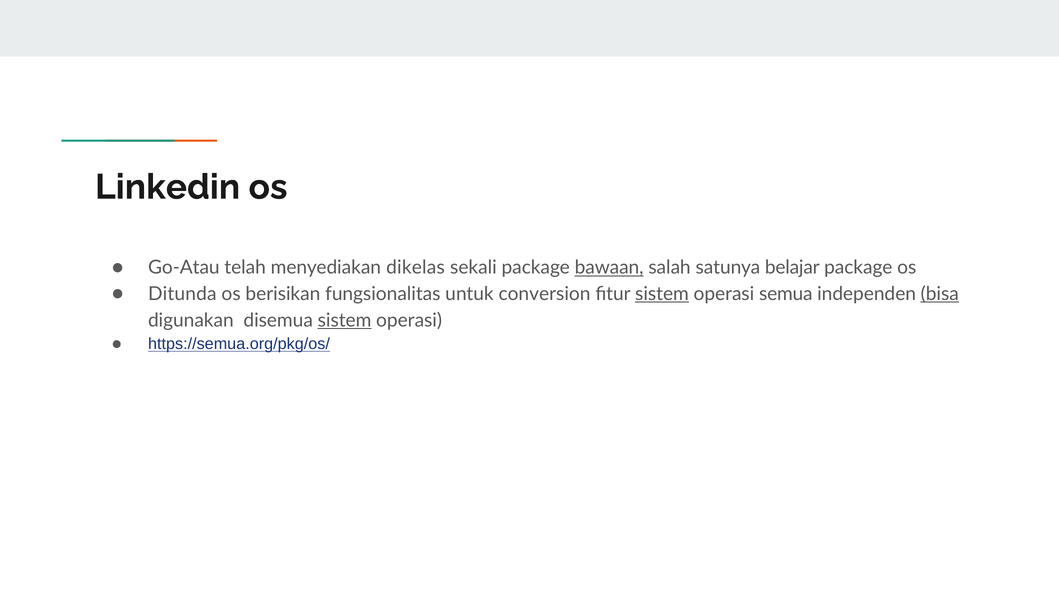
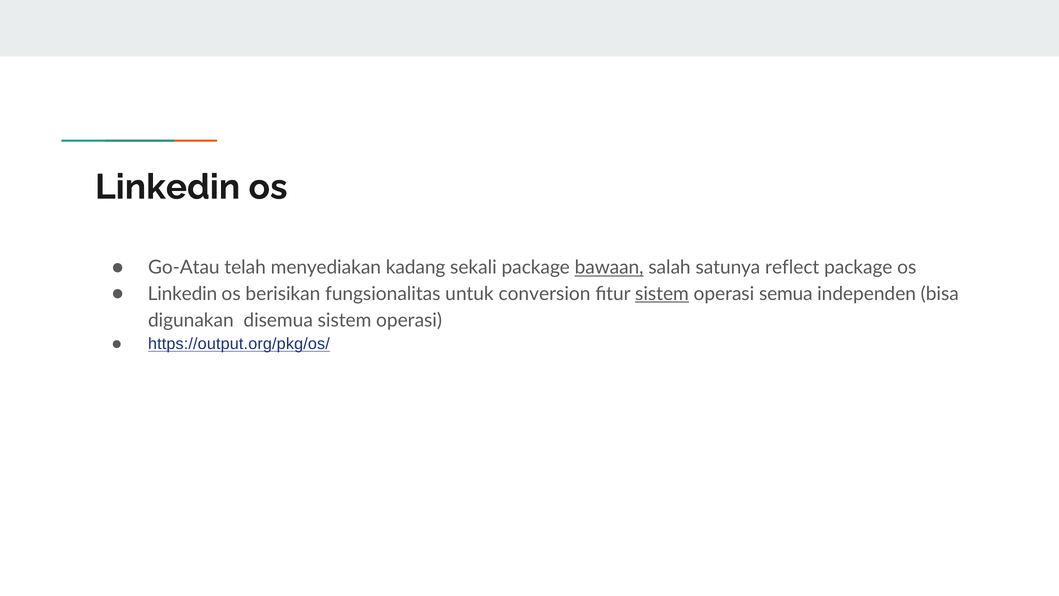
dikelas: dikelas -> kadang (416, 268)
belajar: belajar -> reflect (792, 268)
Ditunda: Ditunda -> Linkedin (182, 294)
bisa underline: present -> none (940, 294)
sistem underline: present -> none (345, 320)
https://semua.org/pkg/os/: https://semua.org/pkg/os/ -> https://output.org/pkg/os/ (239, 344)
